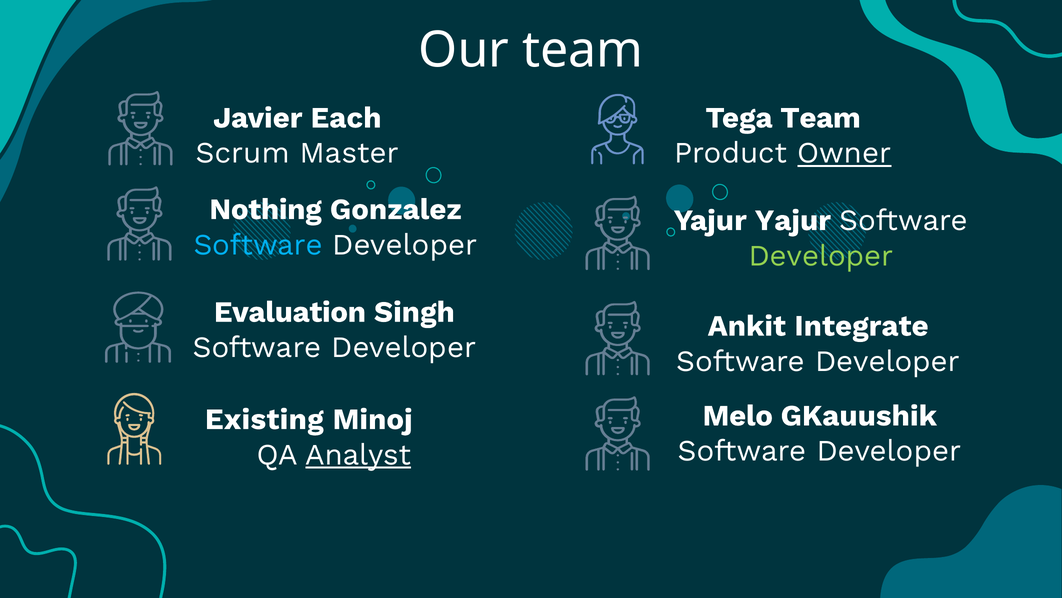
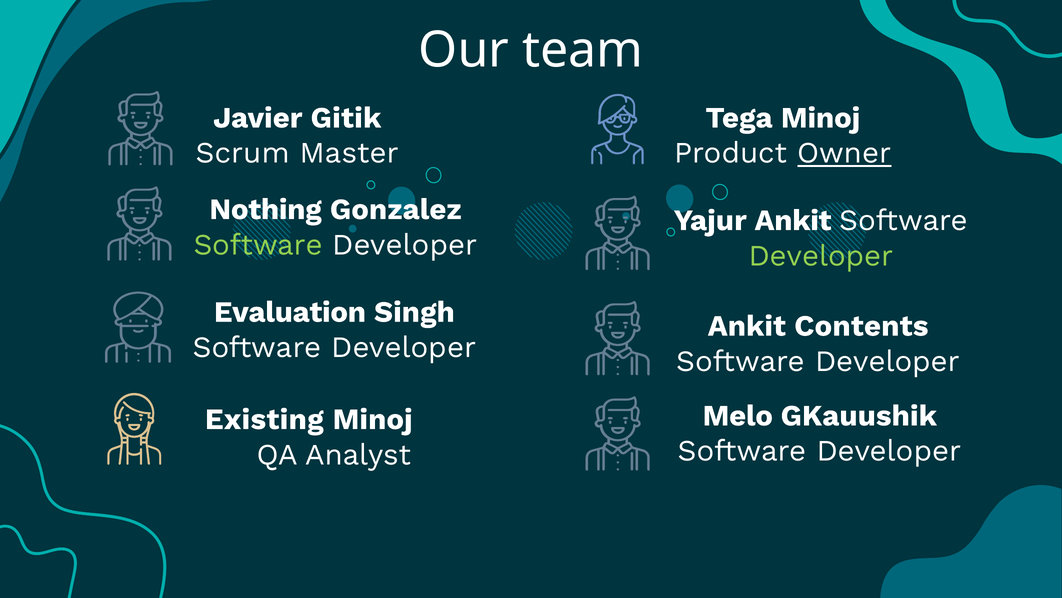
Each: Each -> Gitik (346, 118)
Tega Team: Team -> Minoj (820, 118)
Yajur Yajur: Yajur -> Ankit (793, 220)
Software colour: light blue -> light green (258, 245)
Integrate: Integrate -> Contents (861, 326)
Analyst underline: present -> none (358, 454)
